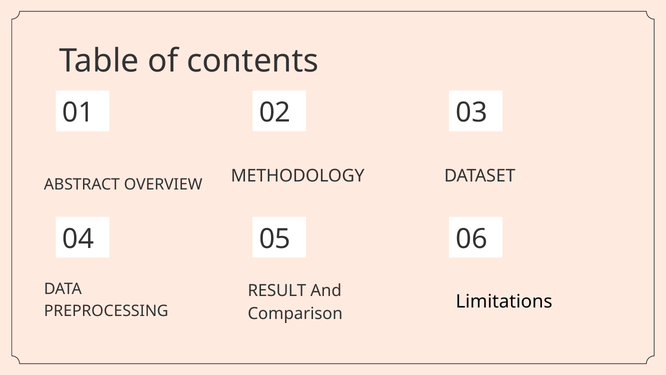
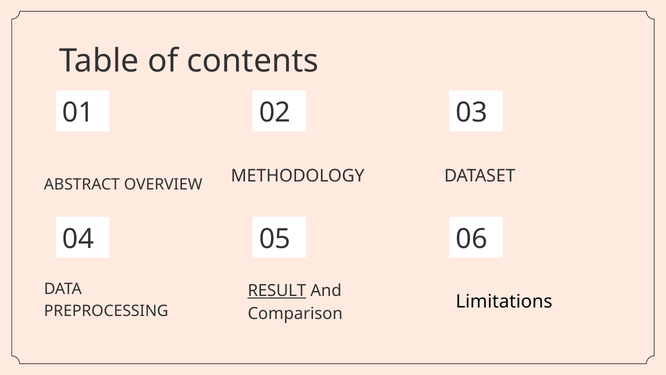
RESULT underline: none -> present (277, 291)
